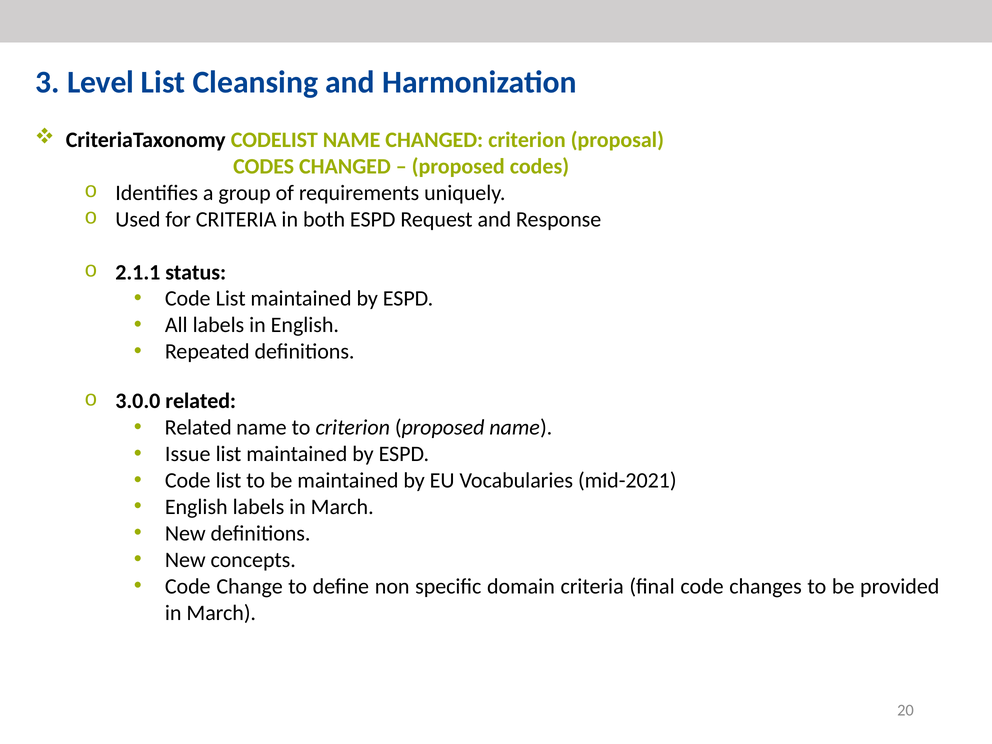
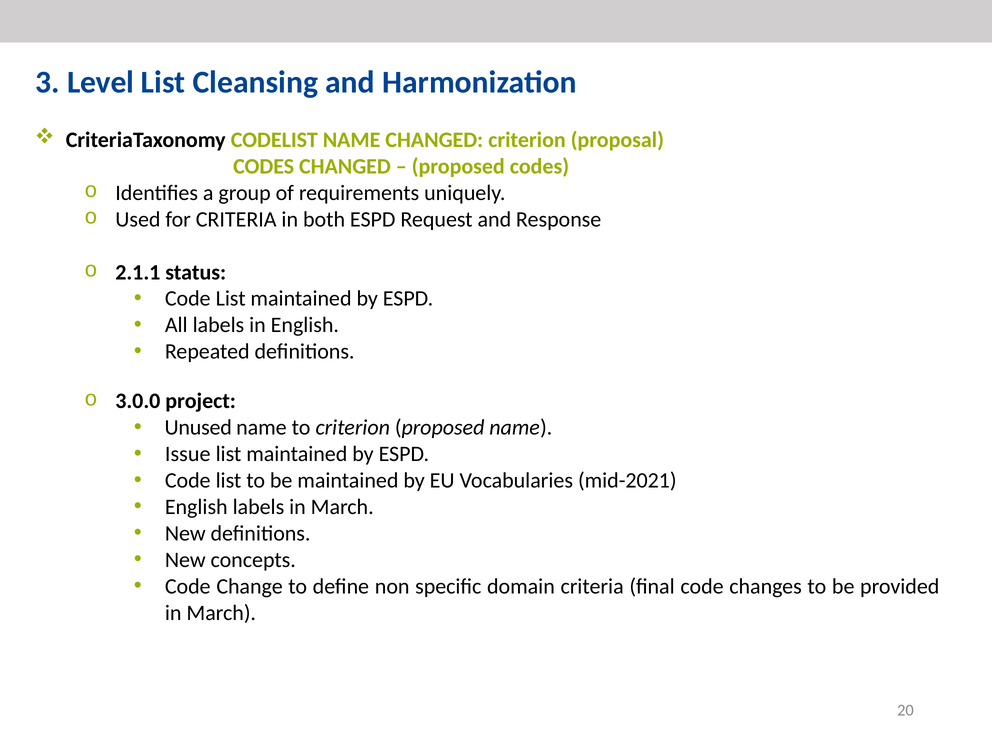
3.0.0 related: related -> project (201, 401)
Related: Related -> Unused (198, 428)
